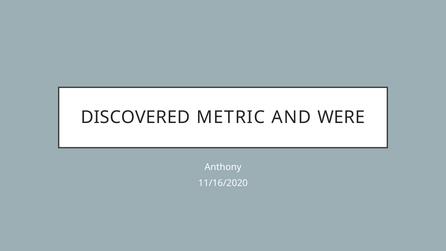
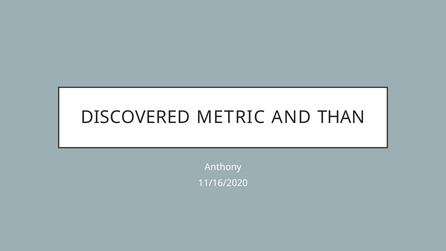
WERE: WERE -> THAN (341, 117)
